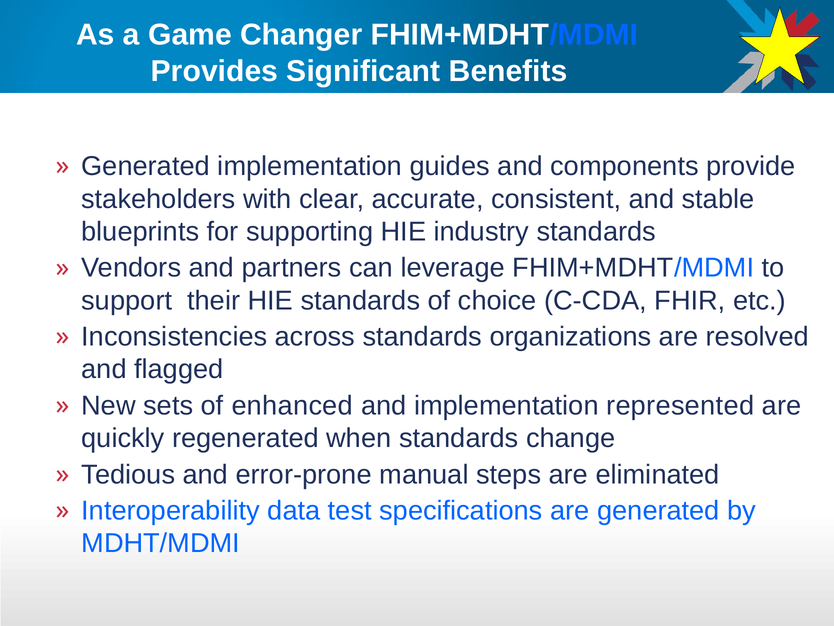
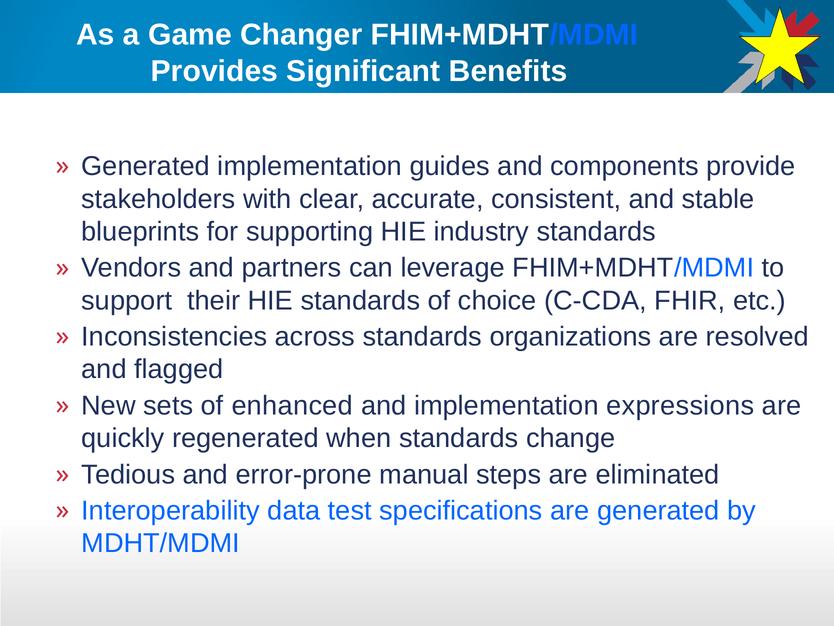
represented: represented -> expressions (680, 405)
